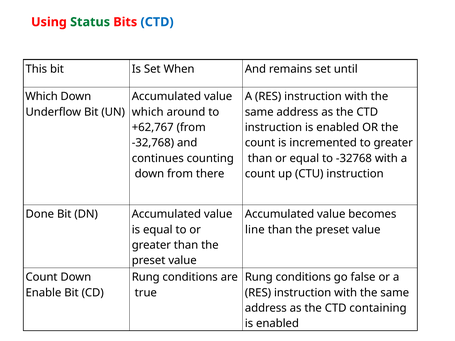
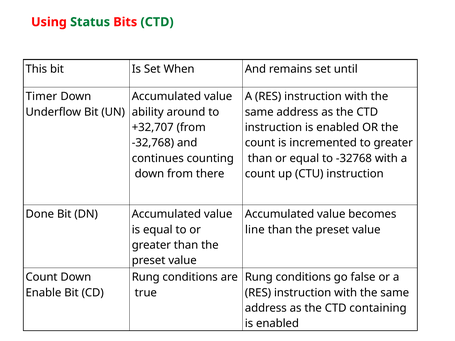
CTD colour: blue -> green (157, 22)
Which: Which -> Timer (41, 97)
which: which -> ability (148, 112)
+62,767: +62,767 -> +32,707 (153, 128)
